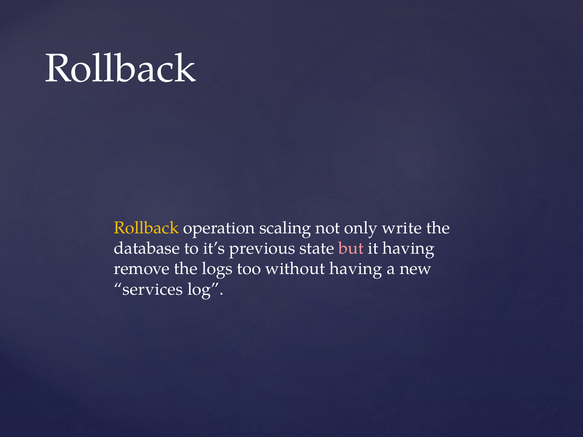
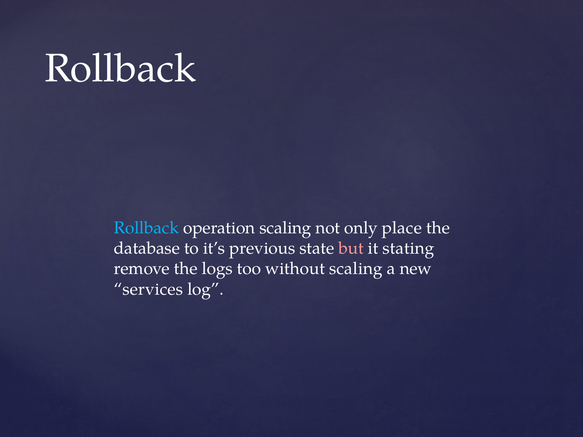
Rollback colour: yellow -> light blue (146, 228)
write: write -> place (402, 228)
it having: having -> stating (409, 248)
without having: having -> scaling (356, 269)
